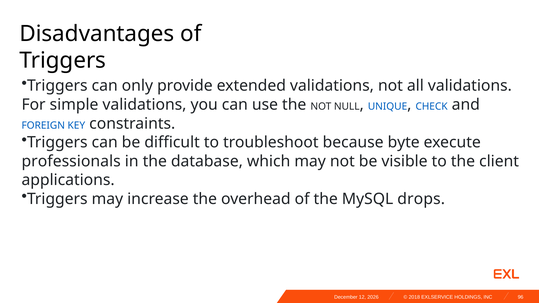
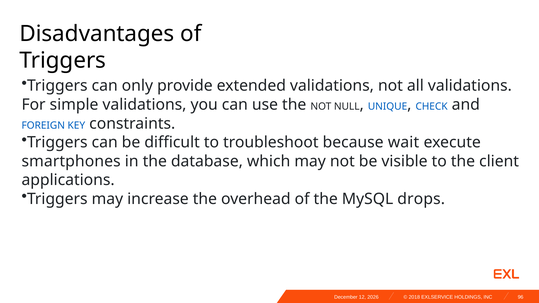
byte: byte -> wait (404, 142)
professionals: professionals -> smartphones (71, 161)
